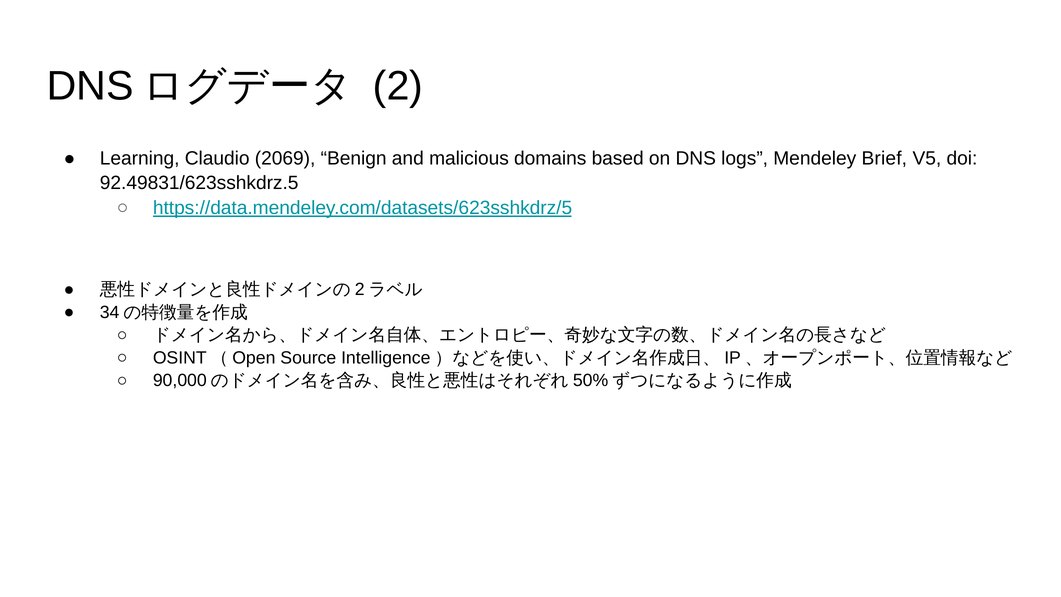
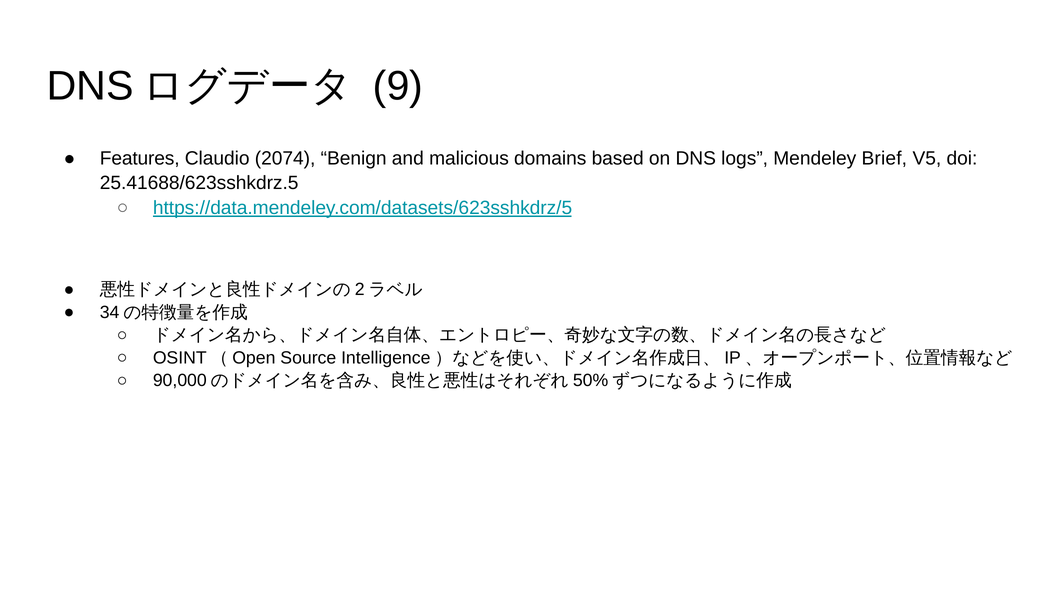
2: 2 -> 9 (398, 86)
Learning: Learning -> Features (140, 159)
2069: 2069 -> 2074 (285, 159)
92.49831/623sshkdrz.5: 92.49831/623sshkdrz.5 -> 25.41688/623sshkdrz.5 (199, 183)
